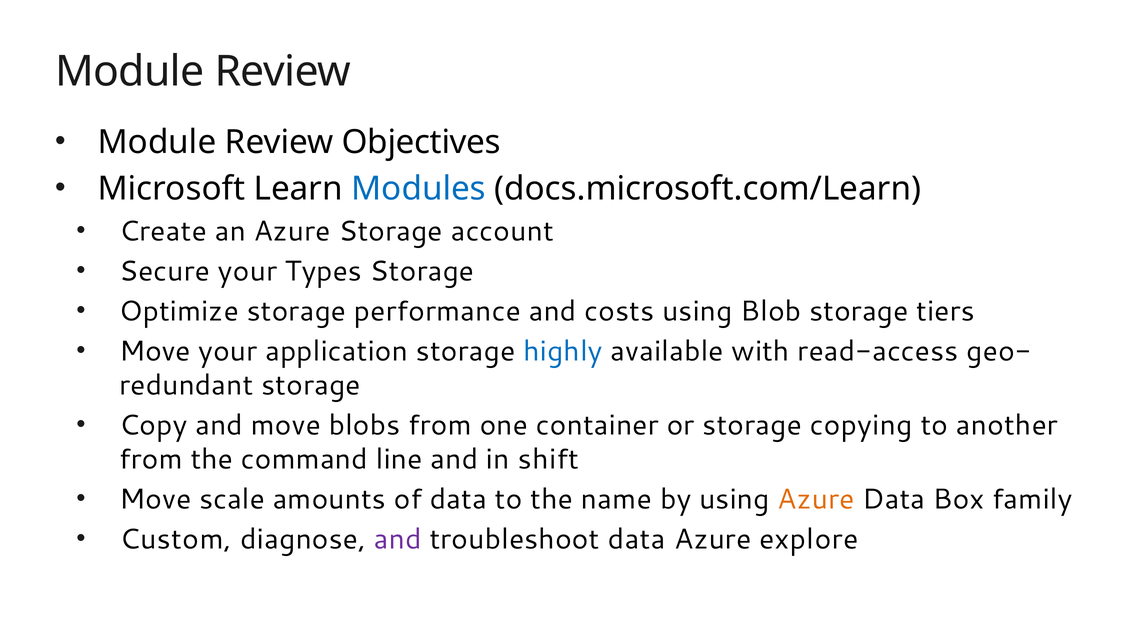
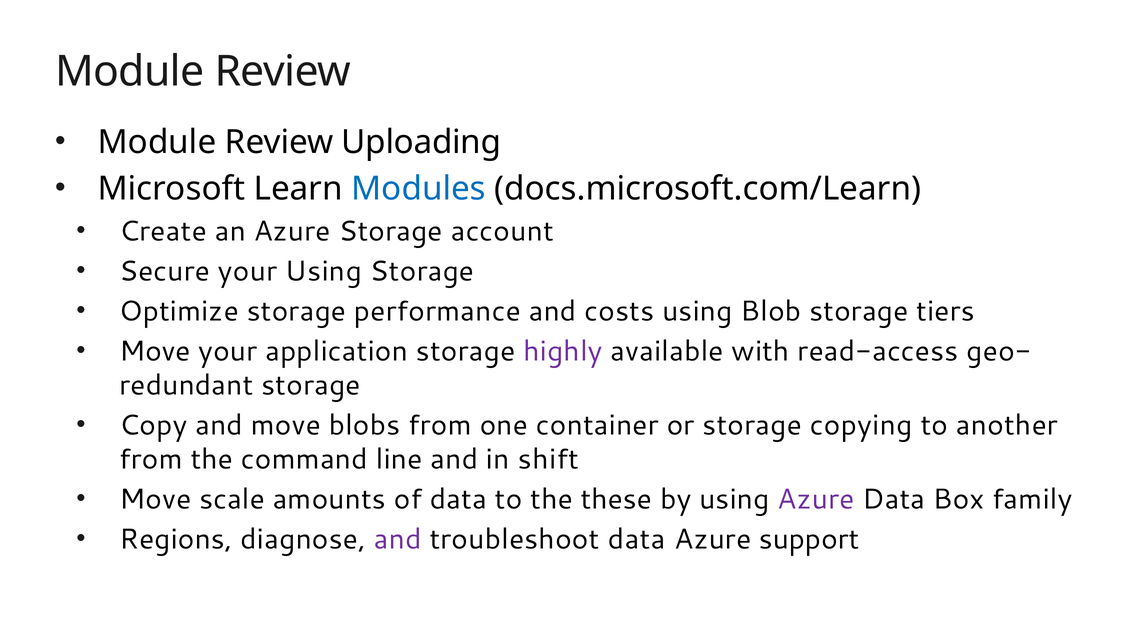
Objectives: Objectives -> Uploading (421, 142)
your Types: Types -> Using (323, 271)
highly colour: blue -> purple (563, 351)
name: name -> these (616, 499)
Azure colour: orange -> purple (816, 499)
Custom: Custom -> Regions (176, 539)
explore: explore -> support (809, 539)
